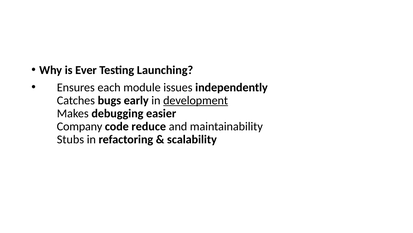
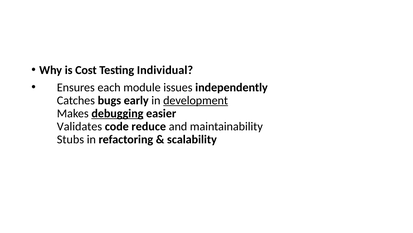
Ever: Ever -> Cost (86, 70)
Launching: Launching -> Individual (165, 70)
debugging underline: none -> present (117, 113)
Company: Company -> Validates (80, 126)
